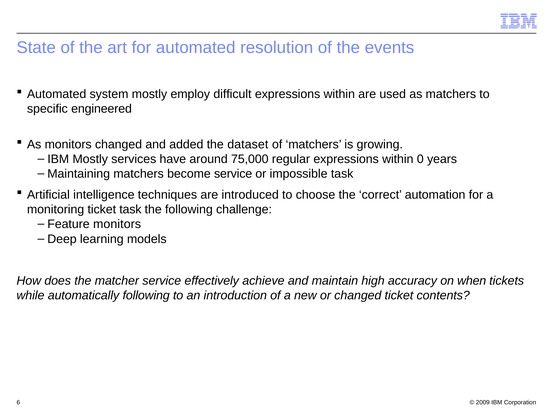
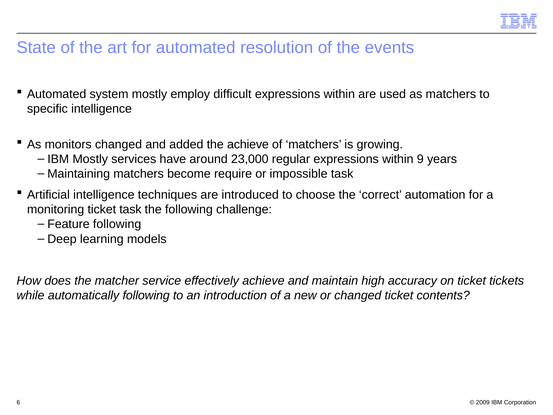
specific engineered: engineered -> intelligence (102, 109)
the dataset: dataset -> achieve (248, 144)
75,000: 75,000 -> 23,000 (250, 159)
0: 0 -> 9 (420, 159)
become service: service -> require (233, 174)
Feature monitors: monitors -> following (117, 224)
on when: when -> ticket (472, 281)
